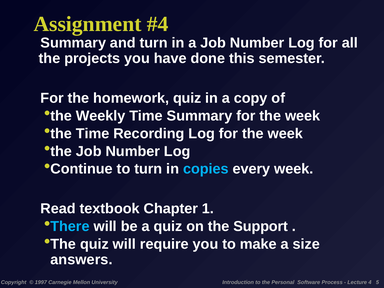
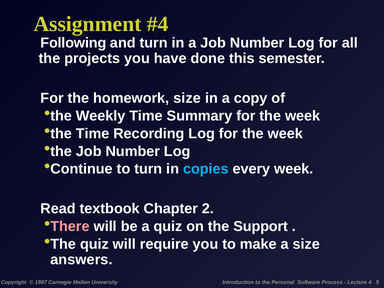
Summary: Summary -> Following (73, 43)
homework quiz: quiz -> size (187, 98)
1: 1 -> 2 (208, 209)
There colour: light blue -> pink (70, 226)
